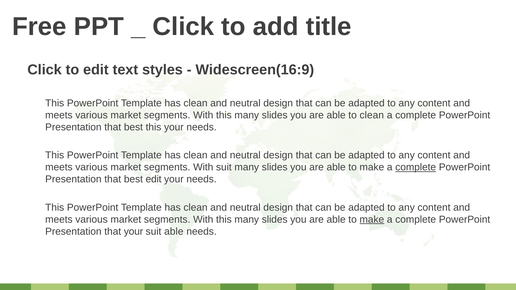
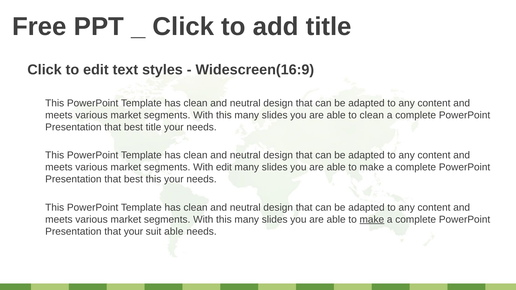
best this: this -> title (154, 127)
With suit: suit -> edit (224, 167)
complete underline: present -> none (416, 167)
best edit: edit -> this (154, 179)
